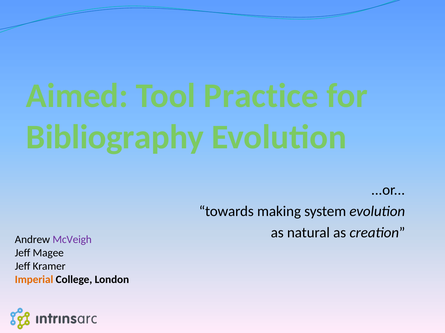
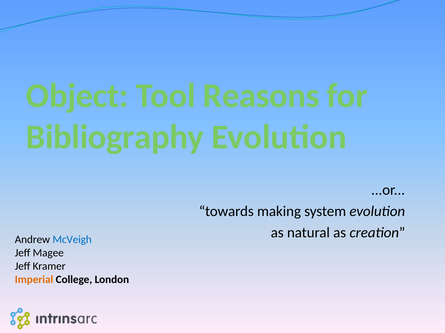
Aimed: Aimed -> Object (77, 96)
Practice: Practice -> Reasons (261, 96)
McVeigh colour: purple -> blue (72, 240)
